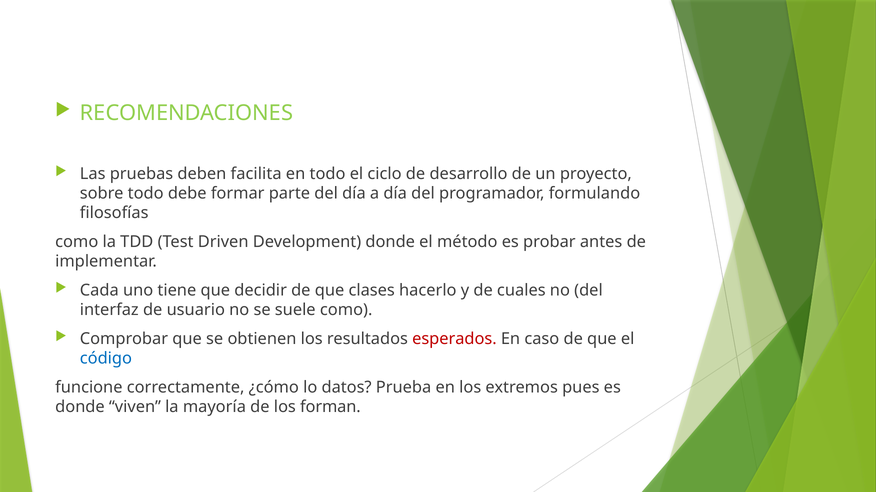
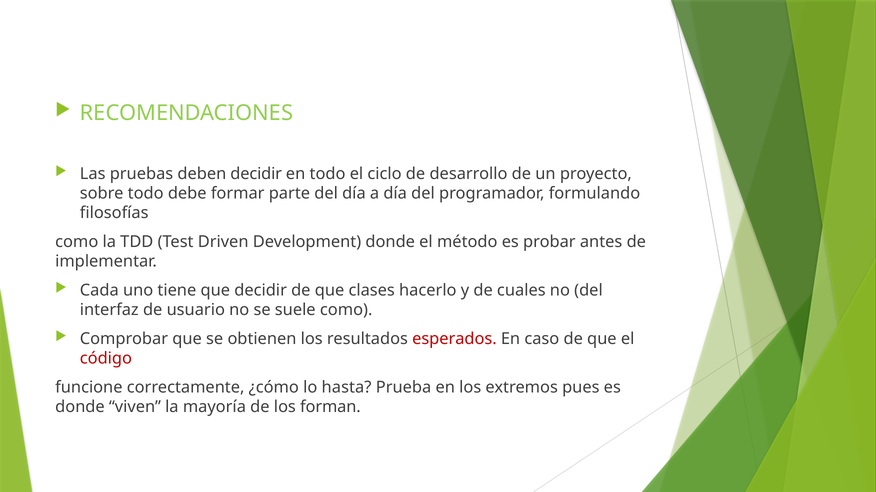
deben facilita: facilita -> decidir (256, 174)
código colour: blue -> red (106, 359)
datos: datos -> hasta (347, 388)
